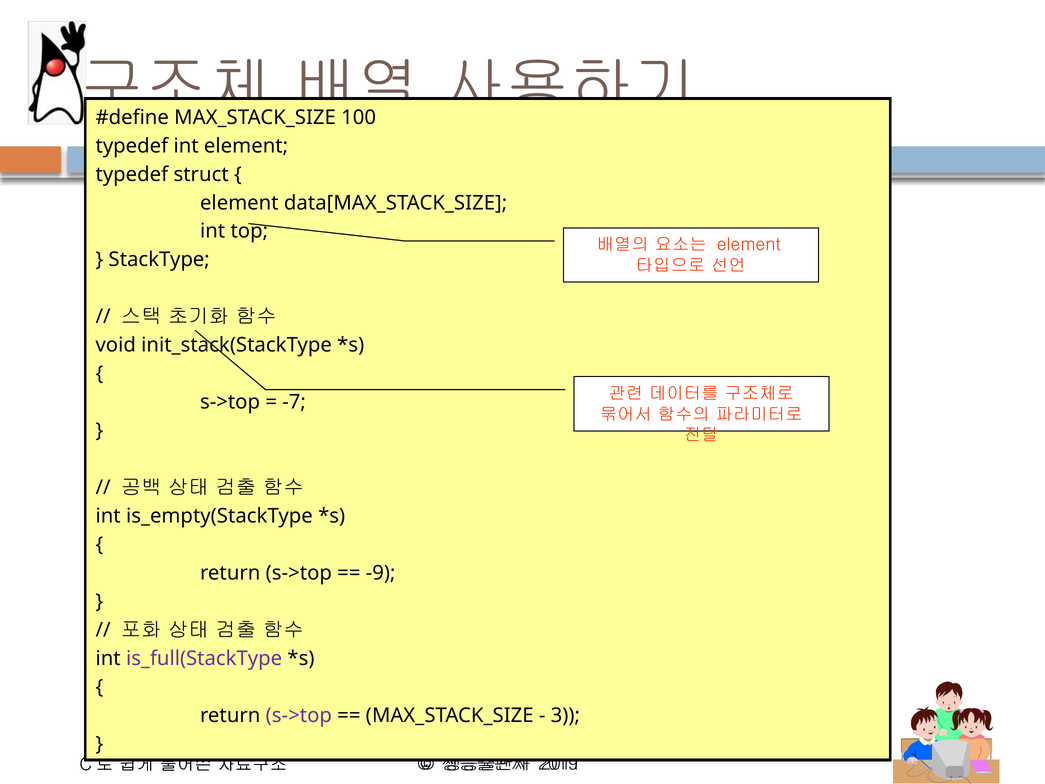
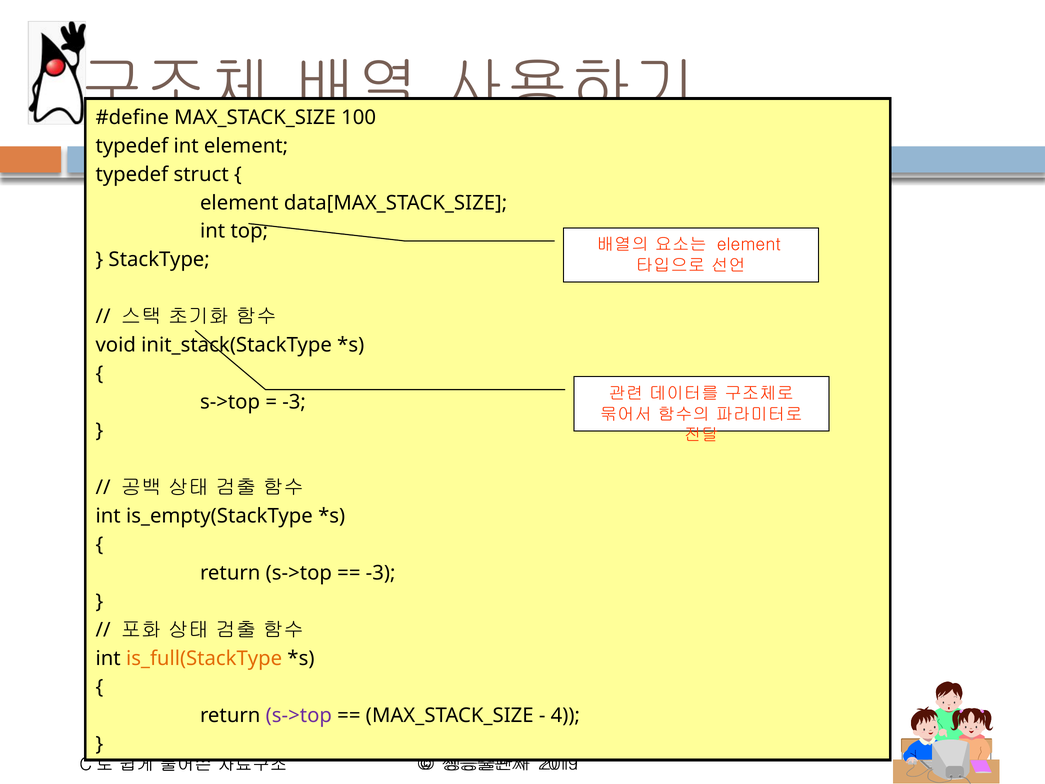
-7: -7 -> -3 (294, 402)
-9: -9 -> -3 (381, 573)
is_full(StackType colour: purple -> orange (204, 658)
3: 3 -> 4 (565, 715)
